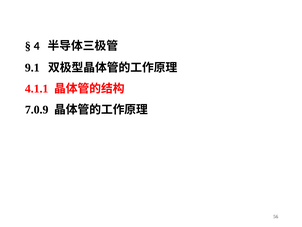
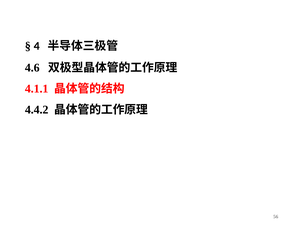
9.1: 9.1 -> 4.6 (32, 68)
7.0.9: 7.0.9 -> 4.4.2 (37, 110)
